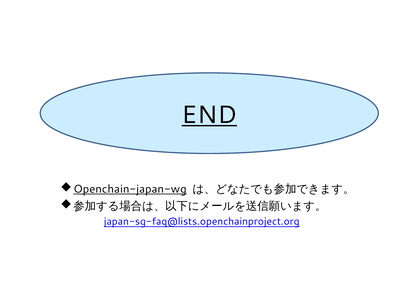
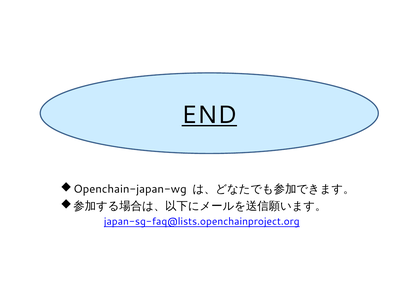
Openchain-japan-wg underline: present -> none (130, 189)
